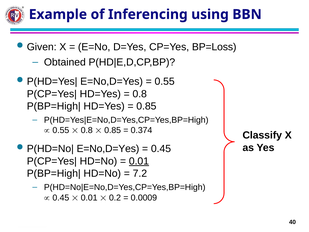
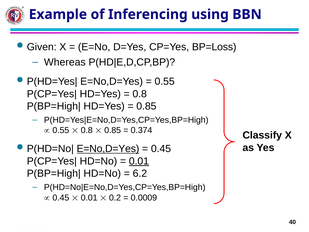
Obtained: Obtained -> Whereas (65, 62)
E=No,D=Yes underline: none -> present (108, 149)
7.2: 7.2 -> 6.2 (140, 173)
